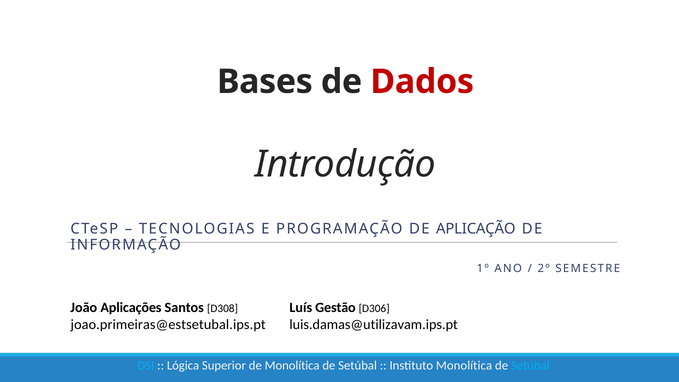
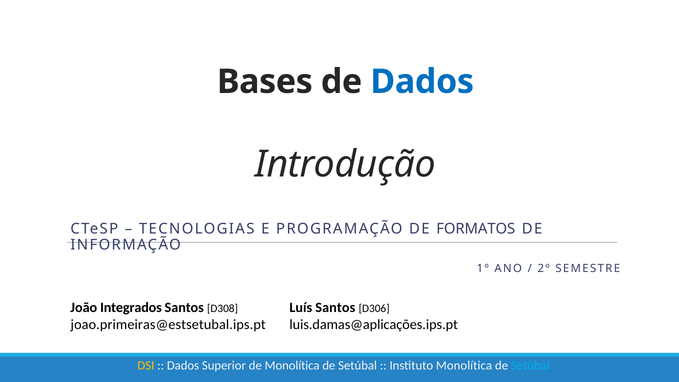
Dados colour: red -> blue (422, 82)
APLICAÇÃO: APLICAÇÃO -> FORMATOS (476, 229)
Aplicações: Aplicações -> Integrados (131, 308)
Luís Gestão: Gestão -> Santos (335, 308)
luis.damas@utilizavam.ips.pt: luis.damas@utilizavam.ips.pt -> luis.damas@aplicações.ips.pt (374, 325)
DSI colour: light blue -> yellow (146, 365)
Lógica: Lógica -> Dados (183, 365)
